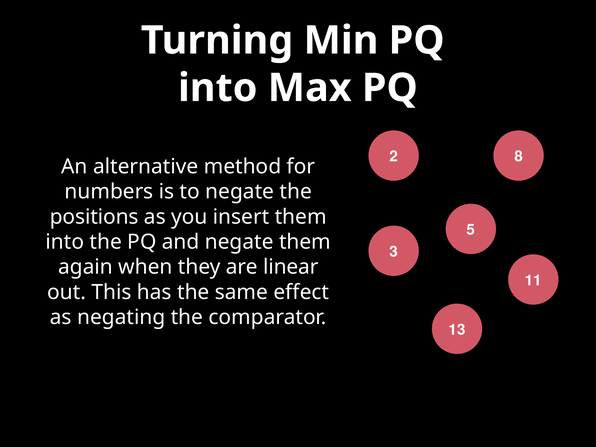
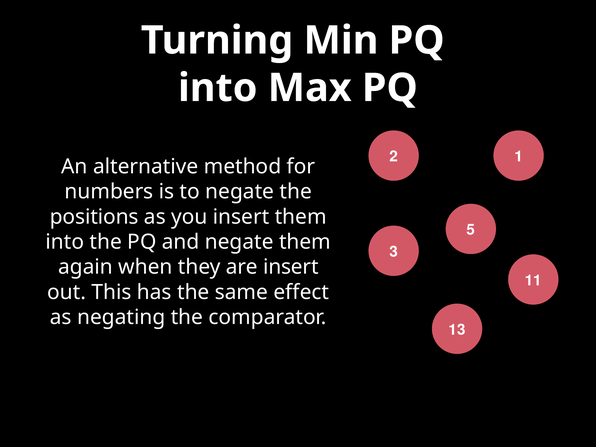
8: 8 -> 1 (519, 157)
are linear: linear -> insert (291, 267)
